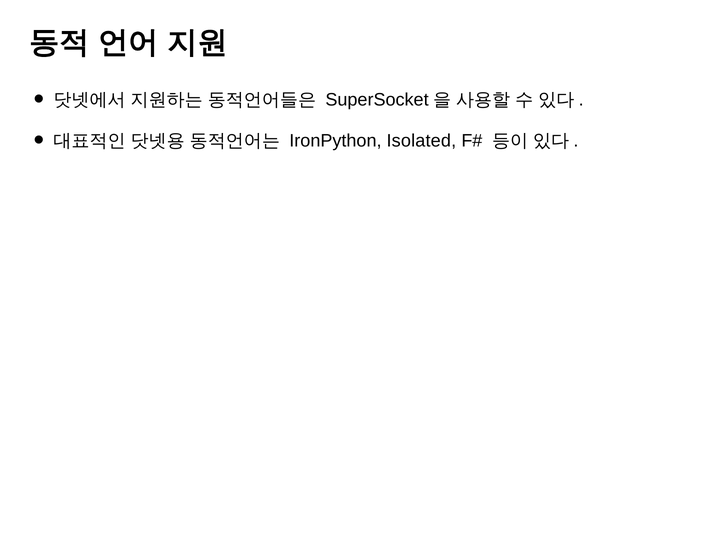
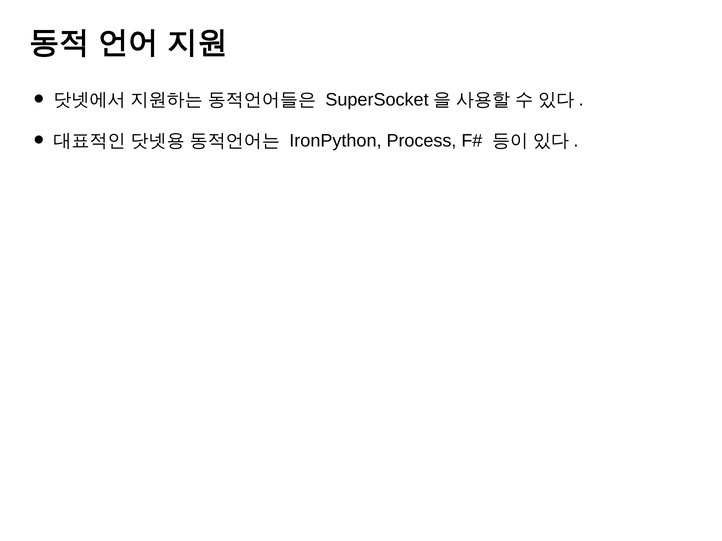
Isolated: Isolated -> Process (421, 141)
